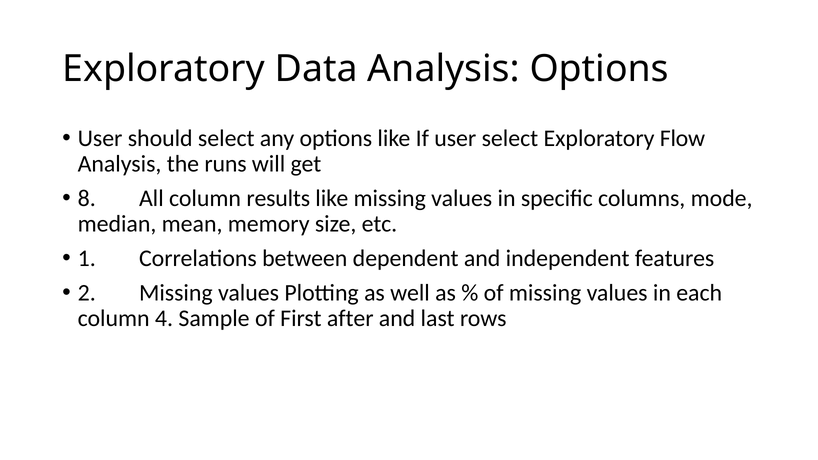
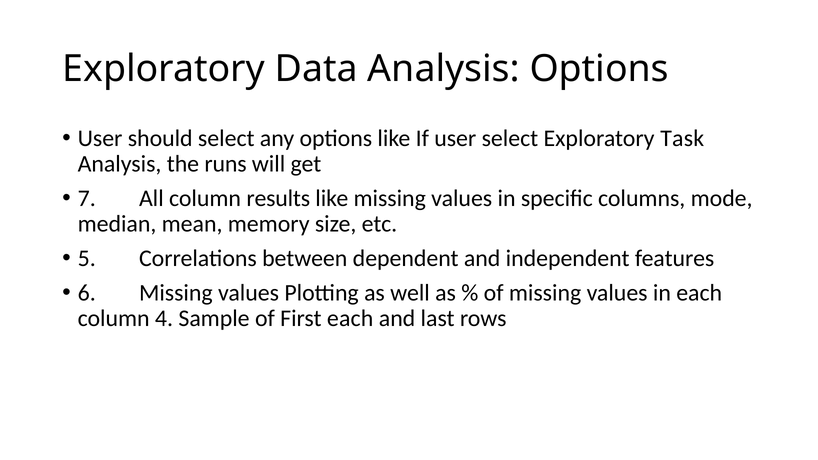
Flow: Flow -> Task (682, 138)
8: 8 -> 7 (87, 198)
1: 1 -> 5 (87, 258)
2: 2 -> 6 (87, 293)
First after: after -> each (350, 319)
